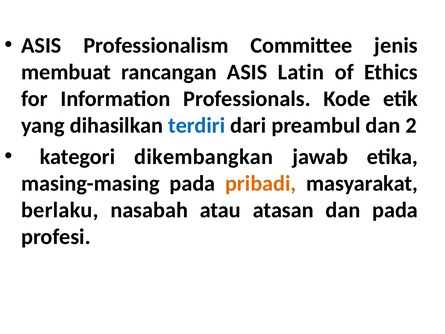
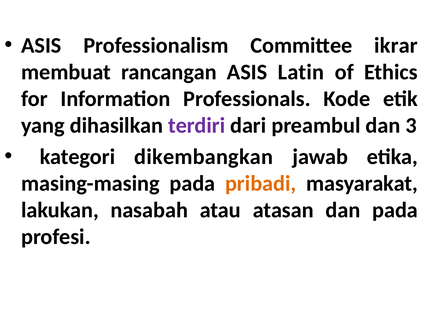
jenis: jenis -> ikrar (396, 45)
terdiri colour: blue -> purple (197, 125)
2: 2 -> 3 (411, 125)
berlaku: berlaku -> lakukan (60, 210)
